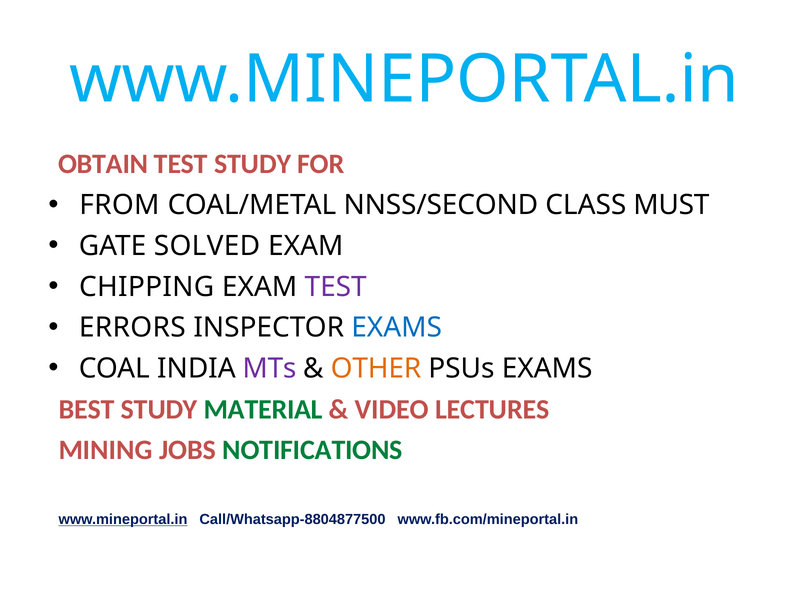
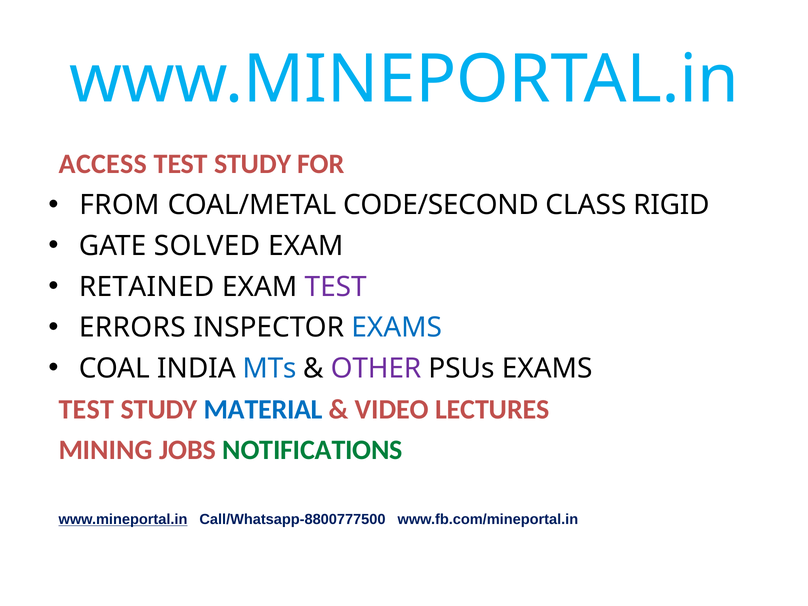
OBTAIN: OBTAIN -> ACCESS (103, 164)
NNSS/SECOND: NNSS/SECOND -> CODE/SECOND (441, 205)
MUST: MUST -> RIGID (671, 205)
CHIPPING: CHIPPING -> RETAINED (147, 287)
MTs colour: purple -> blue (269, 368)
OTHER colour: orange -> purple (376, 368)
BEST: BEST -> TEST (86, 409)
MATERIAL colour: green -> blue (263, 409)
Call/Whatsapp-8804877500: Call/Whatsapp-8804877500 -> Call/Whatsapp-8800777500 (292, 519)
